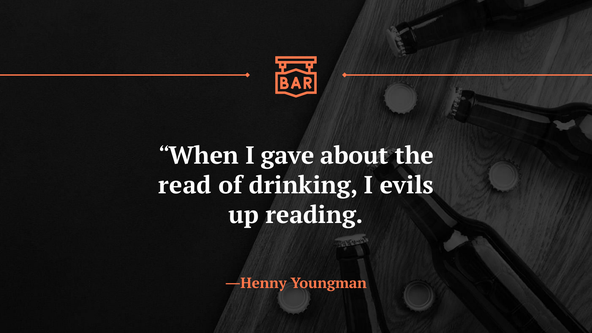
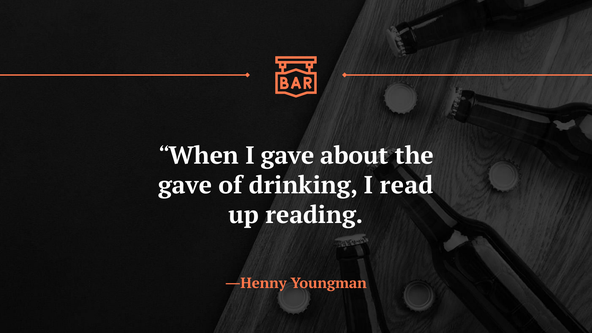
read: read -> gave (185, 185)
evils: evils -> read (407, 185)
